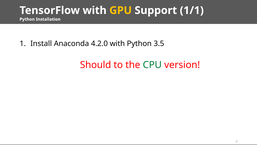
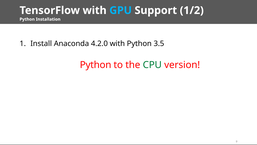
GPU colour: yellow -> light blue (121, 10)
1/1: 1/1 -> 1/2 (192, 10)
Should: Should -> Python (96, 65)
